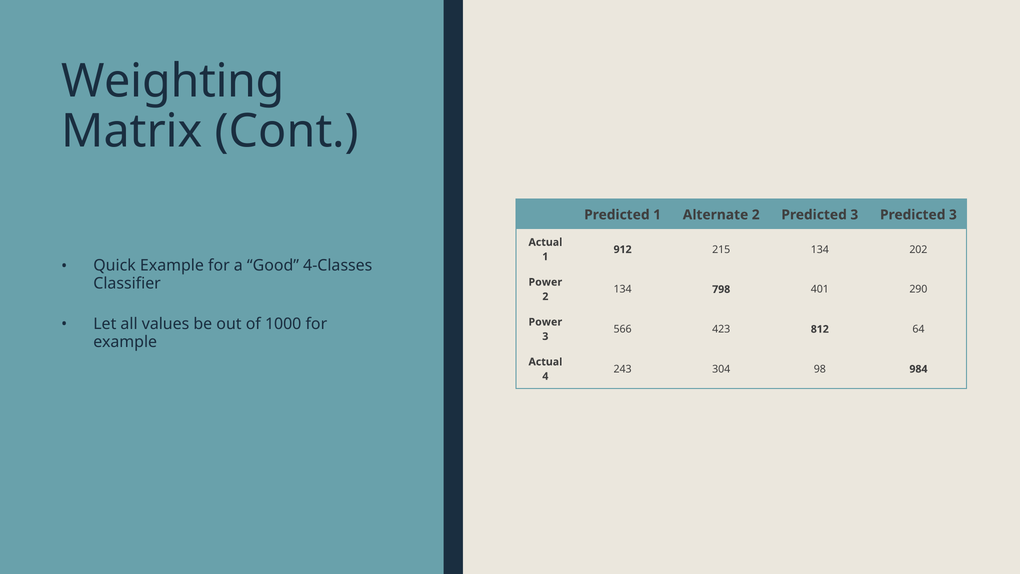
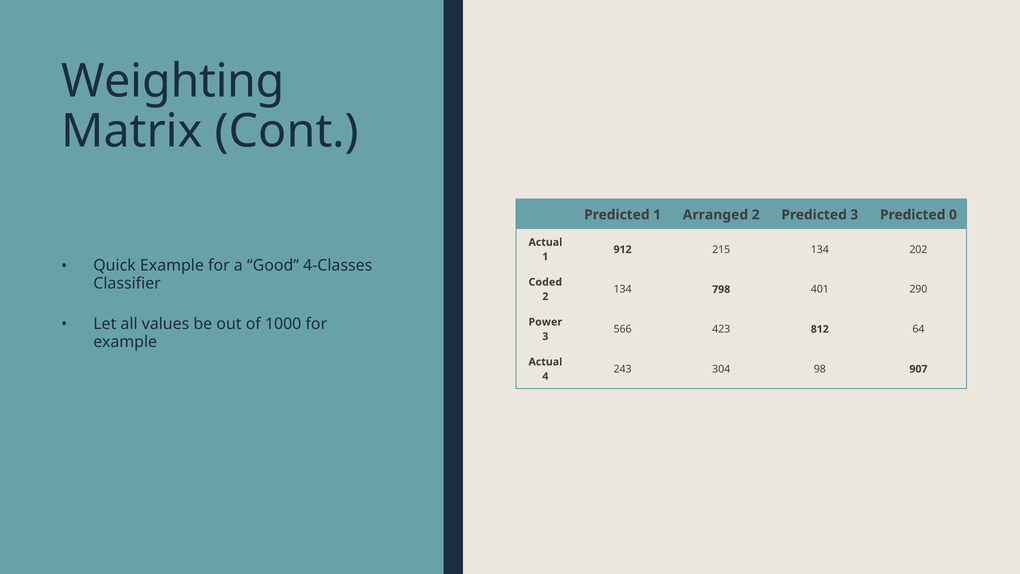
Alternate: Alternate -> Arranged (715, 215)
3 Predicted 3: 3 -> 0 (953, 215)
Power: Power -> Coded (545, 282)
984: 984 -> 907 (918, 369)
